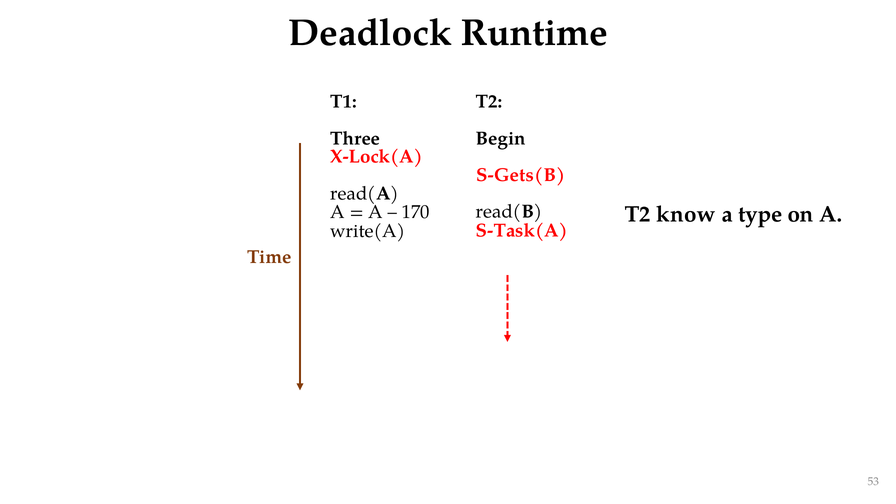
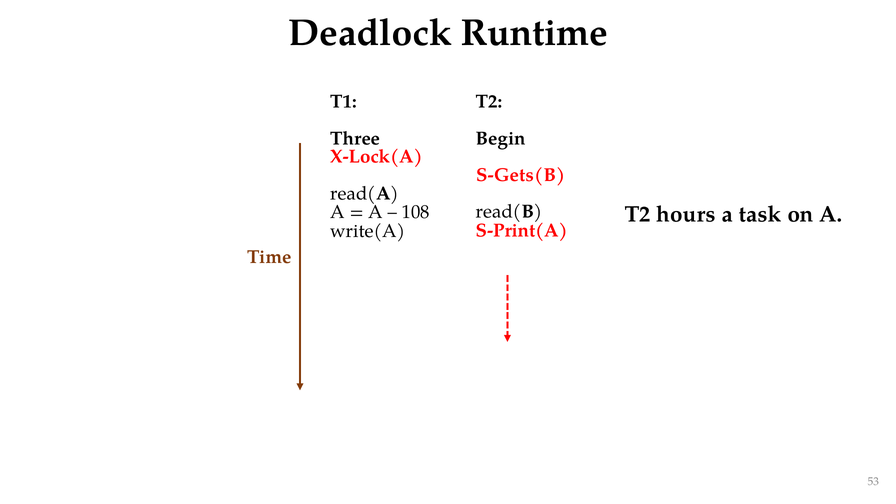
170: 170 -> 108 (416, 212)
know: know -> hours (686, 214)
type: type -> task (760, 214)
S-Task(A: S-Task(A -> S-Print(A (522, 230)
